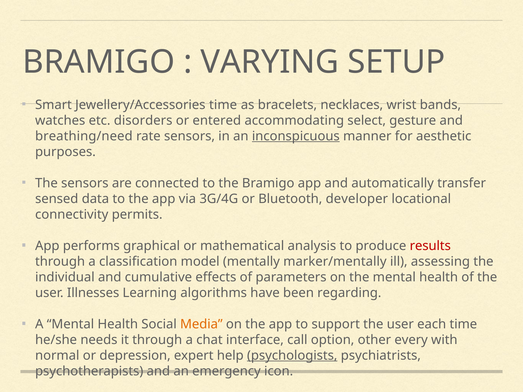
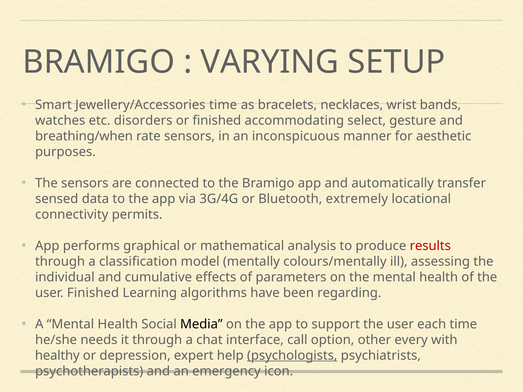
or entered: entered -> finished (217, 121)
breathing/need: breathing/need -> breathing/when (84, 136)
inconspicuous underline: present -> none (296, 136)
developer: developer -> extremely (357, 199)
marker/mentally: marker/mentally -> colours/mentally (335, 262)
user Illnesses: Illnesses -> Finished (93, 293)
Media colour: orange -> black (201, 324)
normal: normal -> healthy (57, 356)
